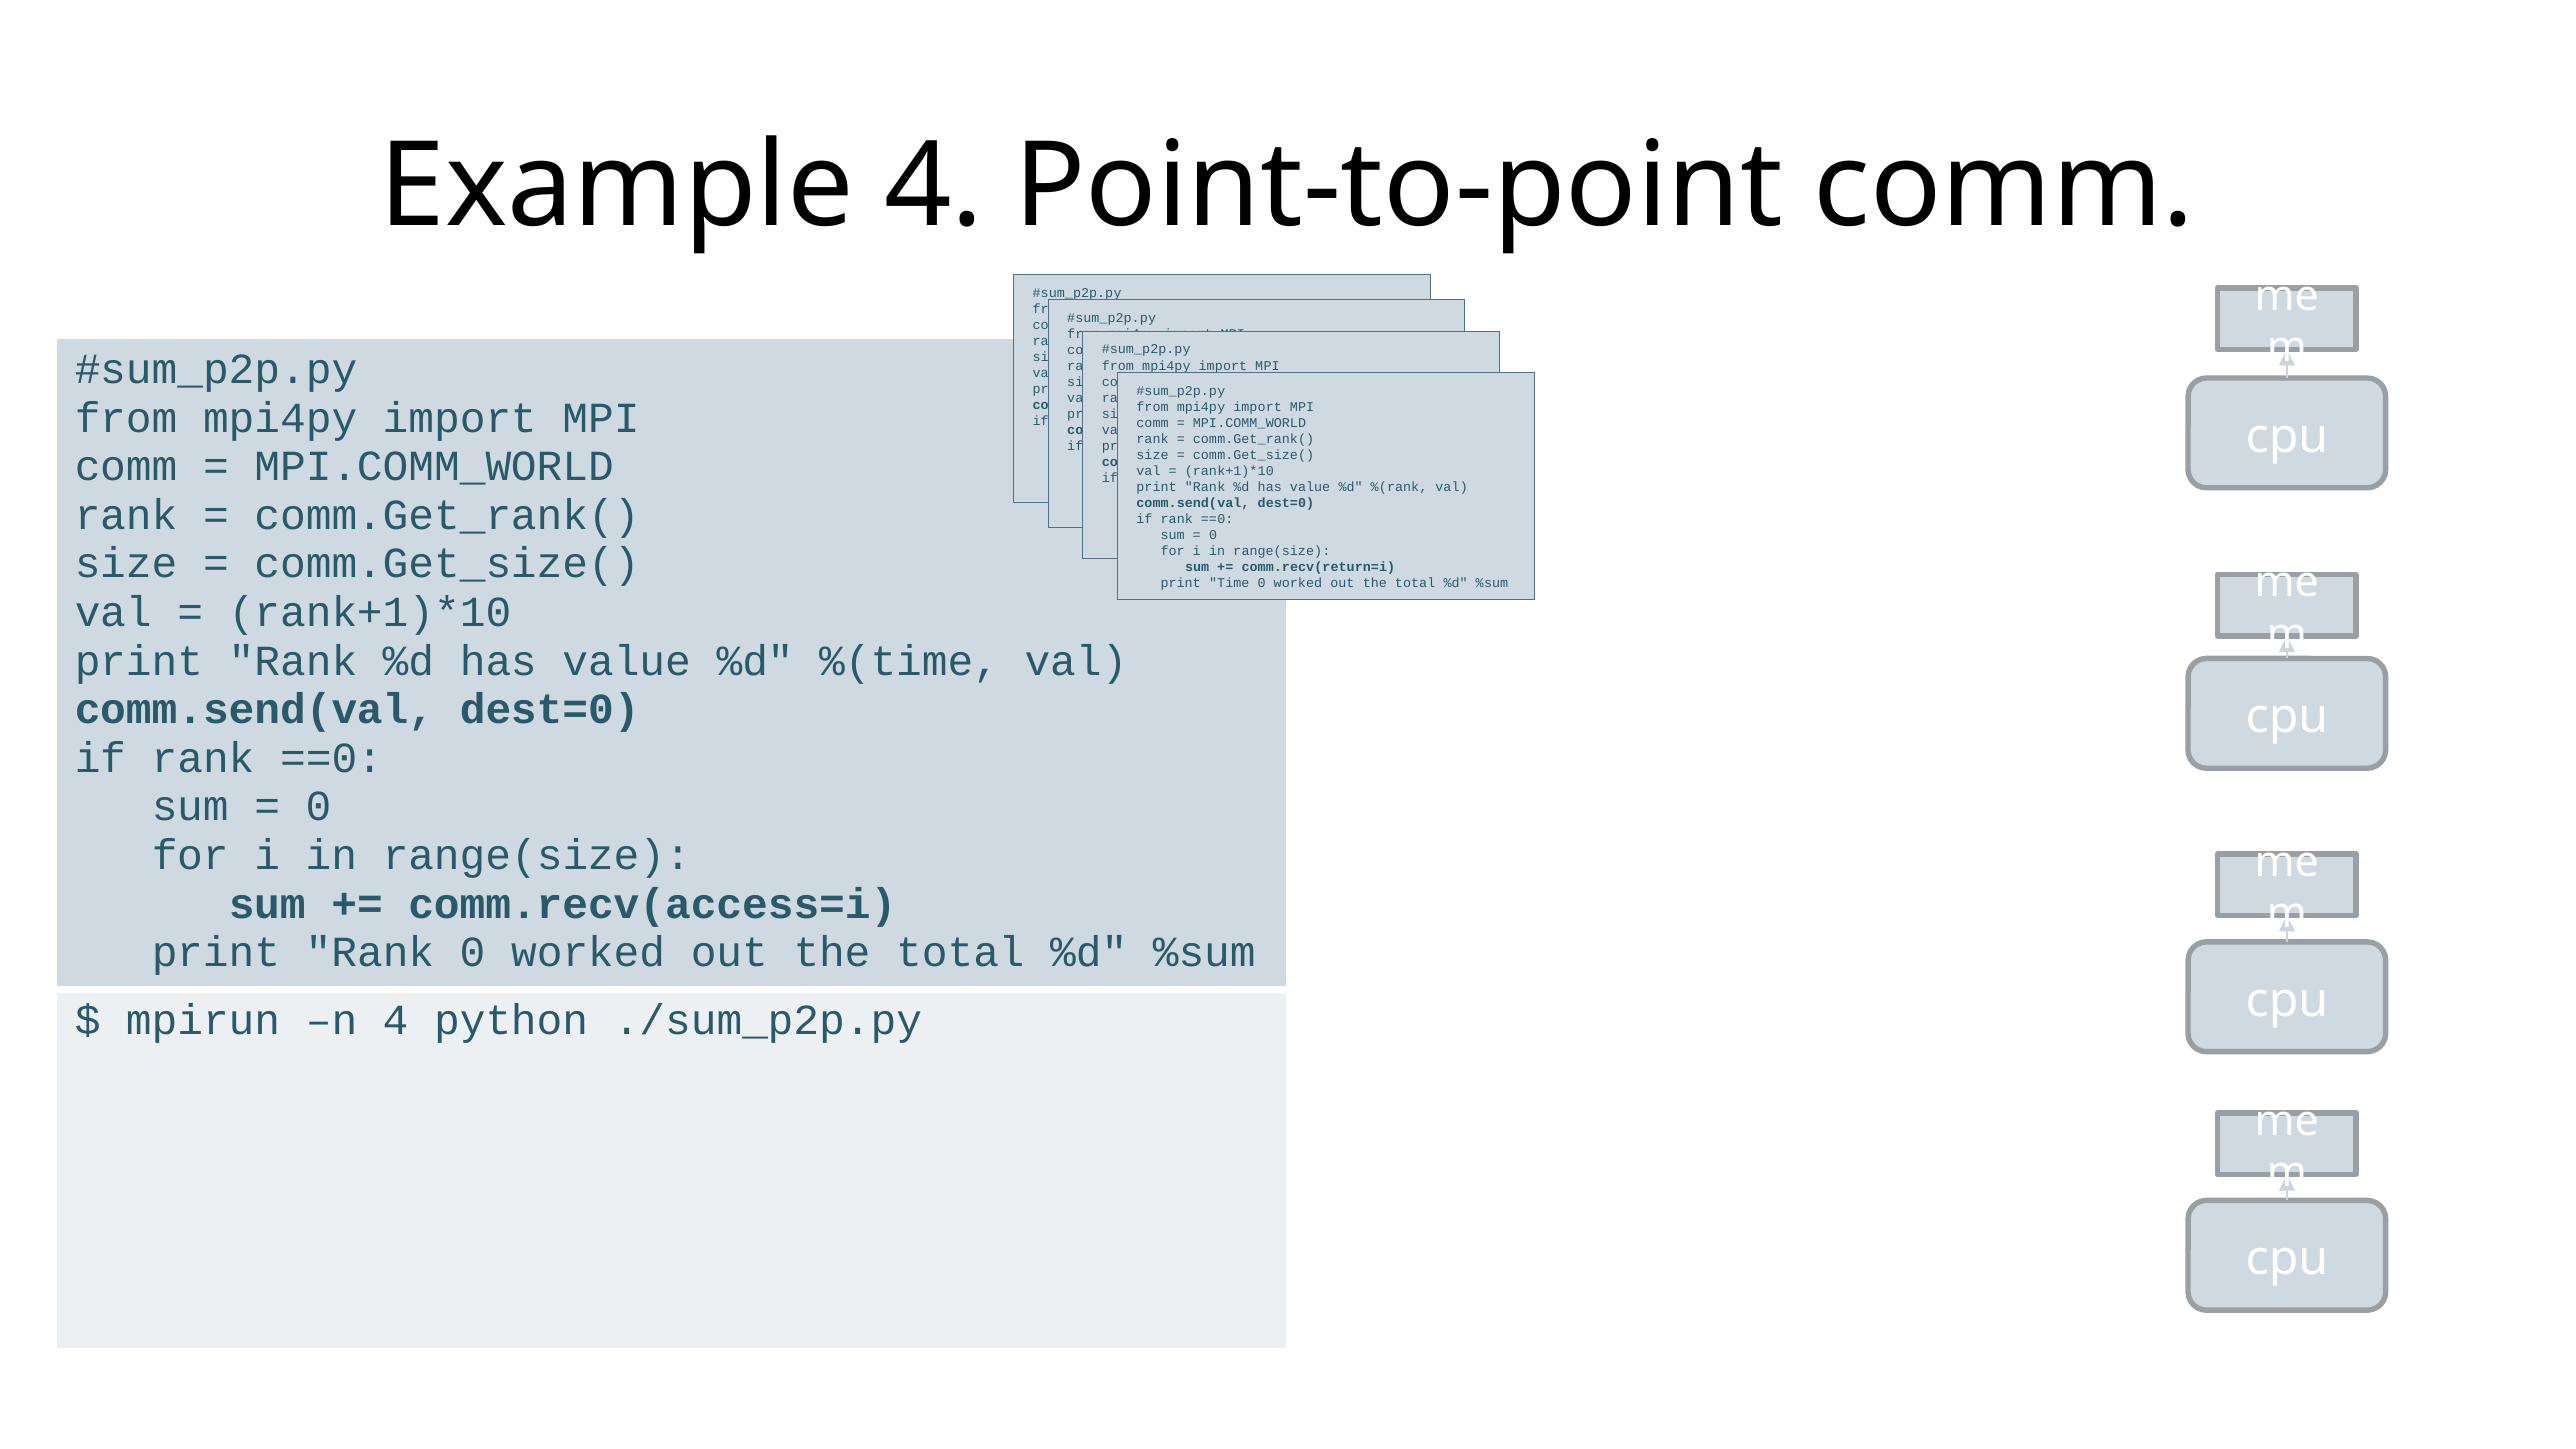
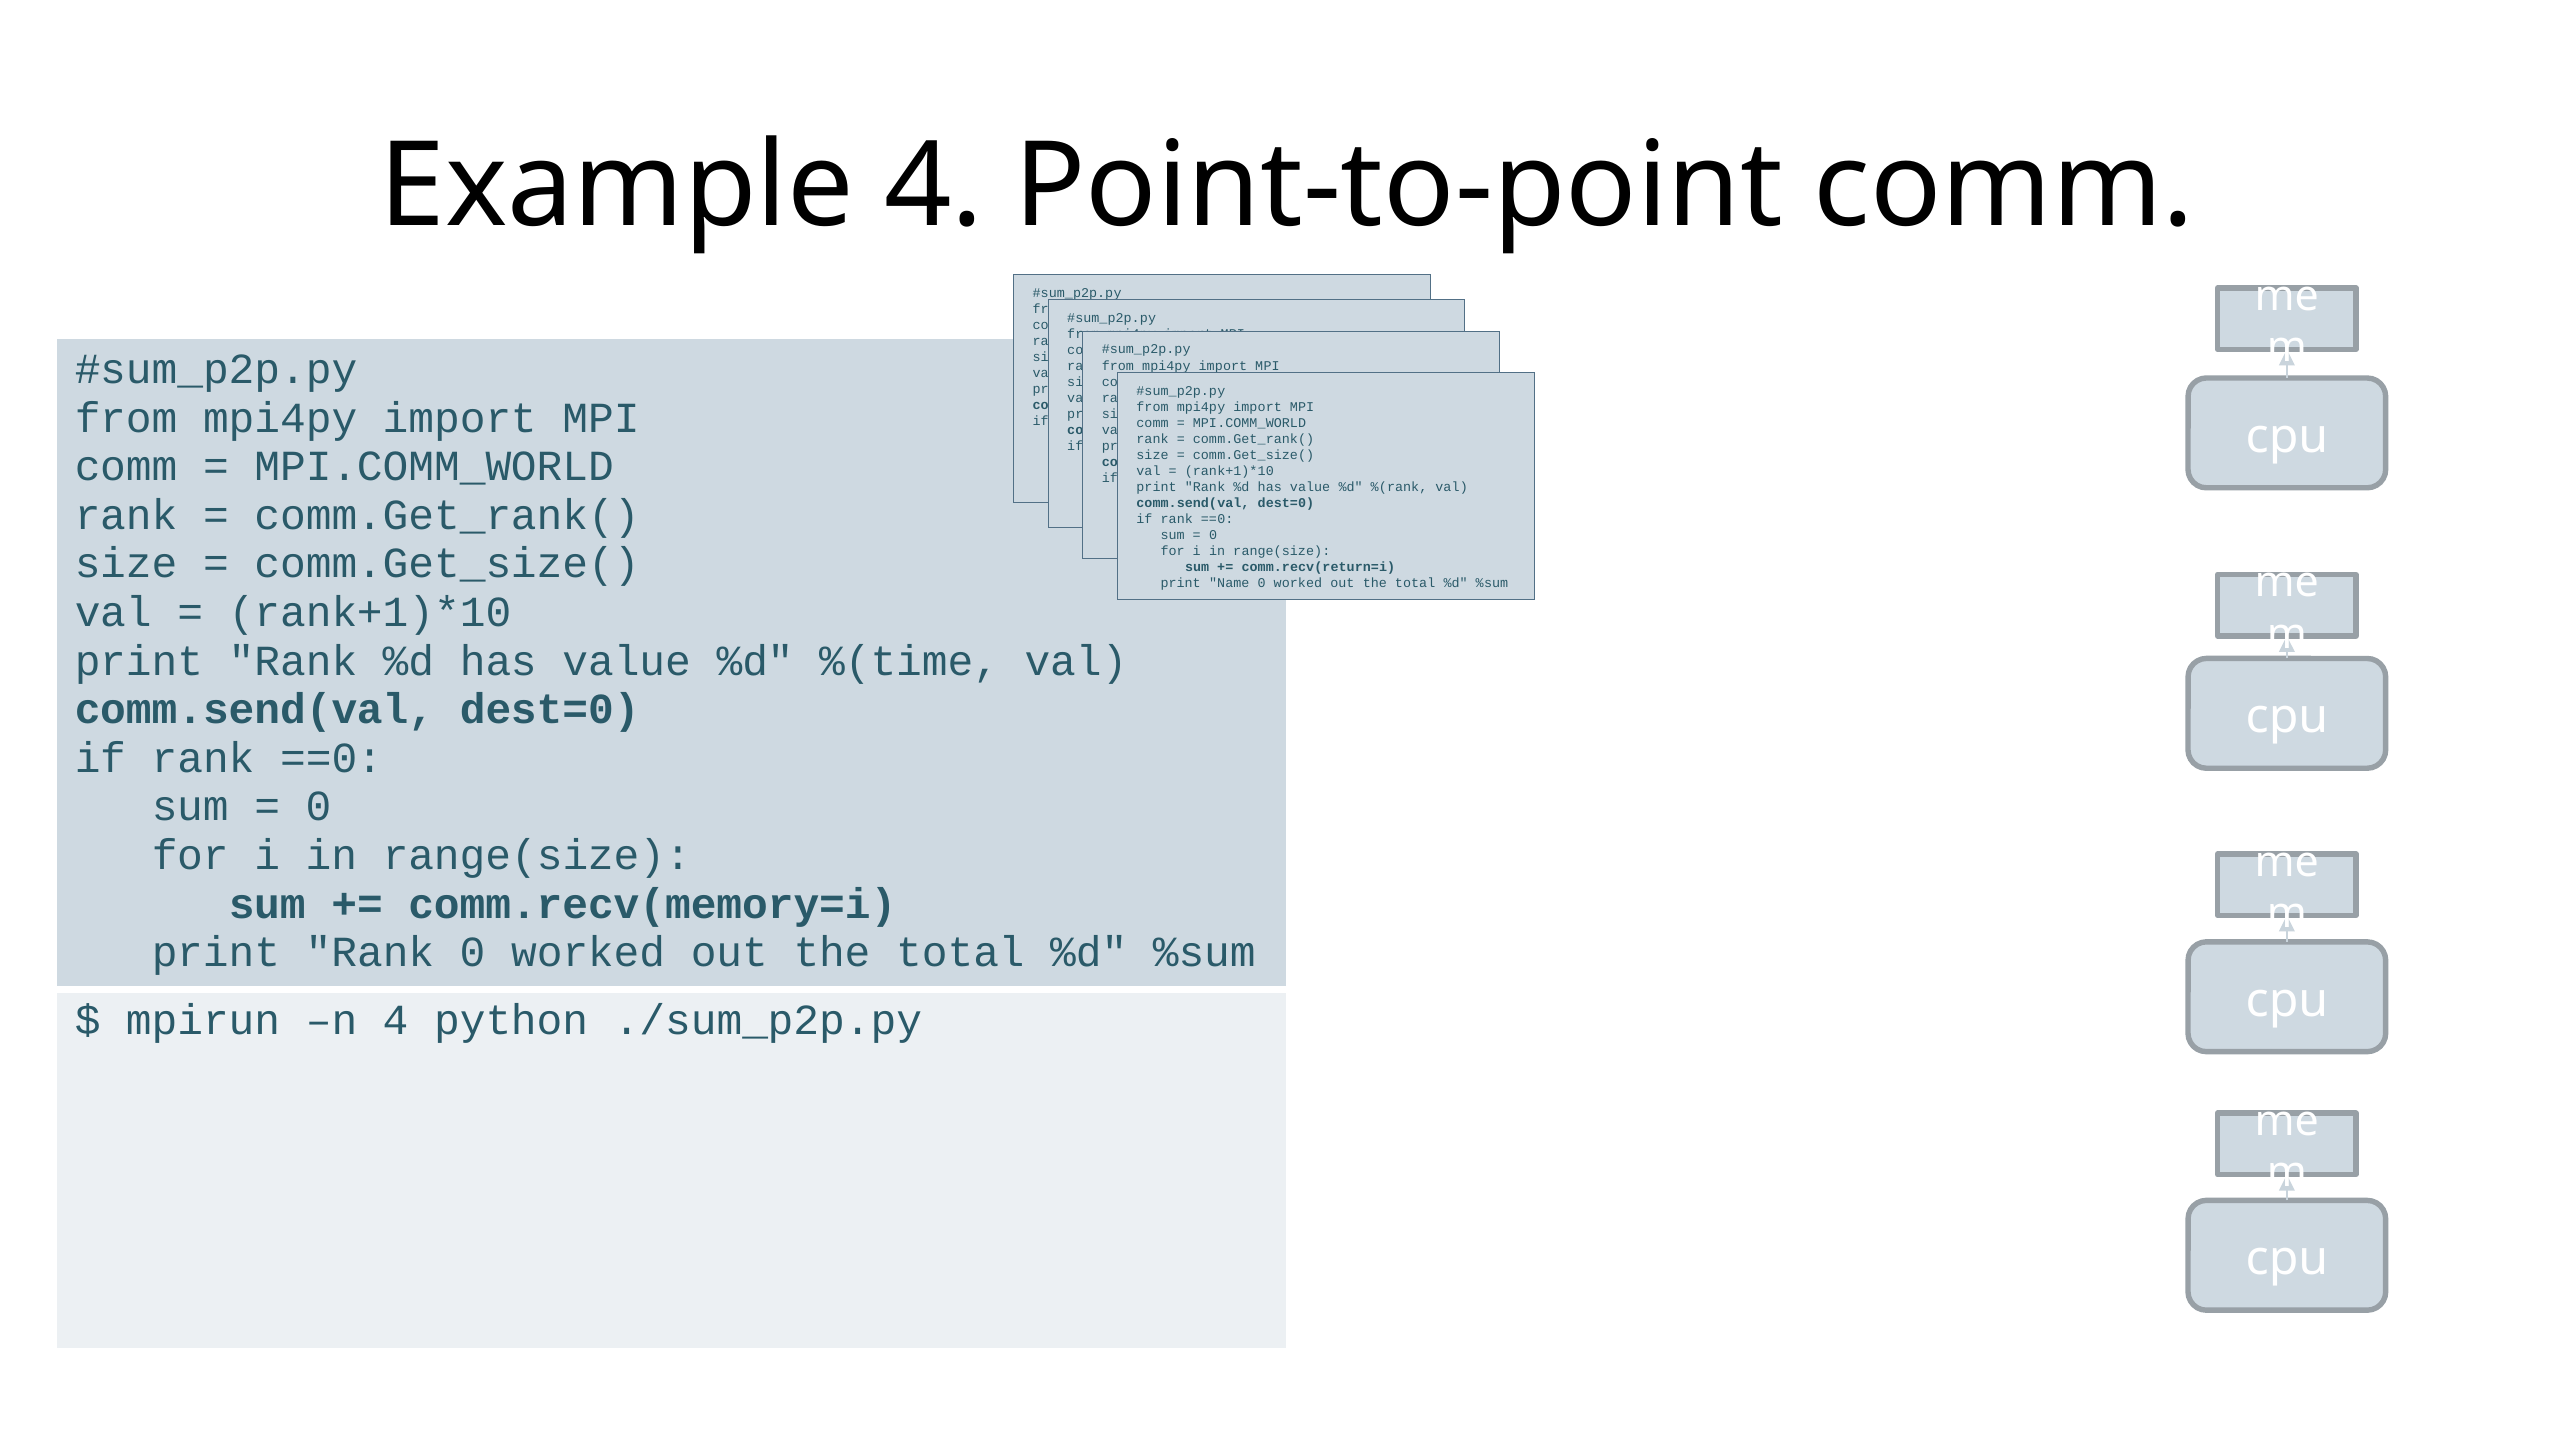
Time: Time -> Name (1229, 583)
comm.recv(access=i: comm.recv(access=i -> comm.recv(memory=i (652, 904)
